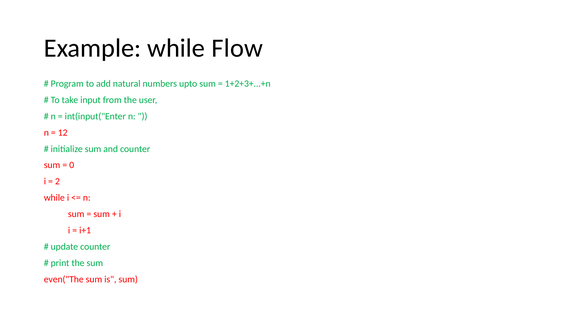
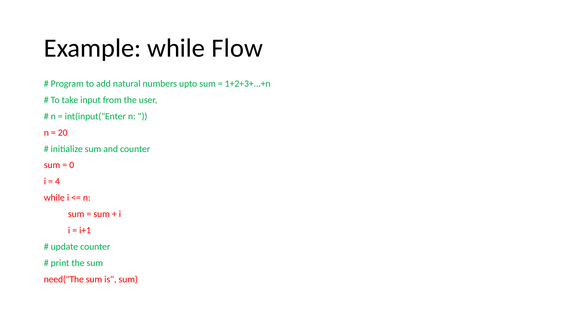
12: 12 -> 20 (63, 133)
2: 2 -> 4 (57, 182)
even("The: even("The -> need("The (64, 280)
